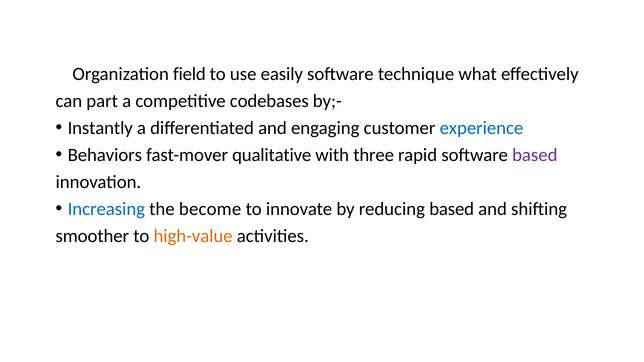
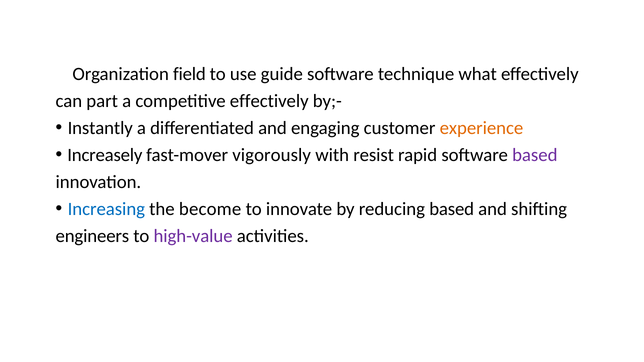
easily: easily -> guide (282, 74)
competitive codebases: codebases -> effectively (269, 101)
experience colour: blue -> orange (481, 128)
Behaviors: Behaviors -> Increasely (105, 155)
qualitative: qualitative -> vigorously (272, 155)
three: three -> resist (374, 155)
smoother: smoother -> engineers (92, 236)
high-value colour: orange -> purple (193, 236)
